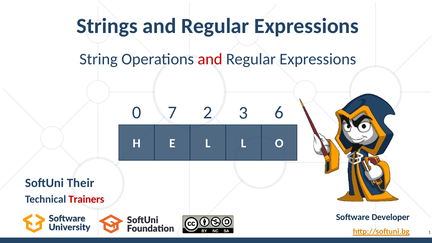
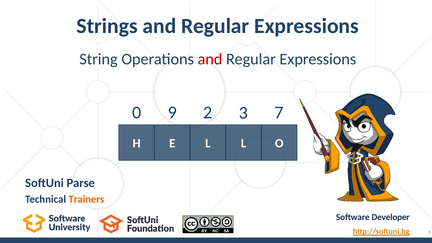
7: 7 -> 9 (172, 113)
6: 6 -> 7 (279, 113)
Their: Their -> Parse (81, 183)
Trainers colour: red -> orange (86, 199)
